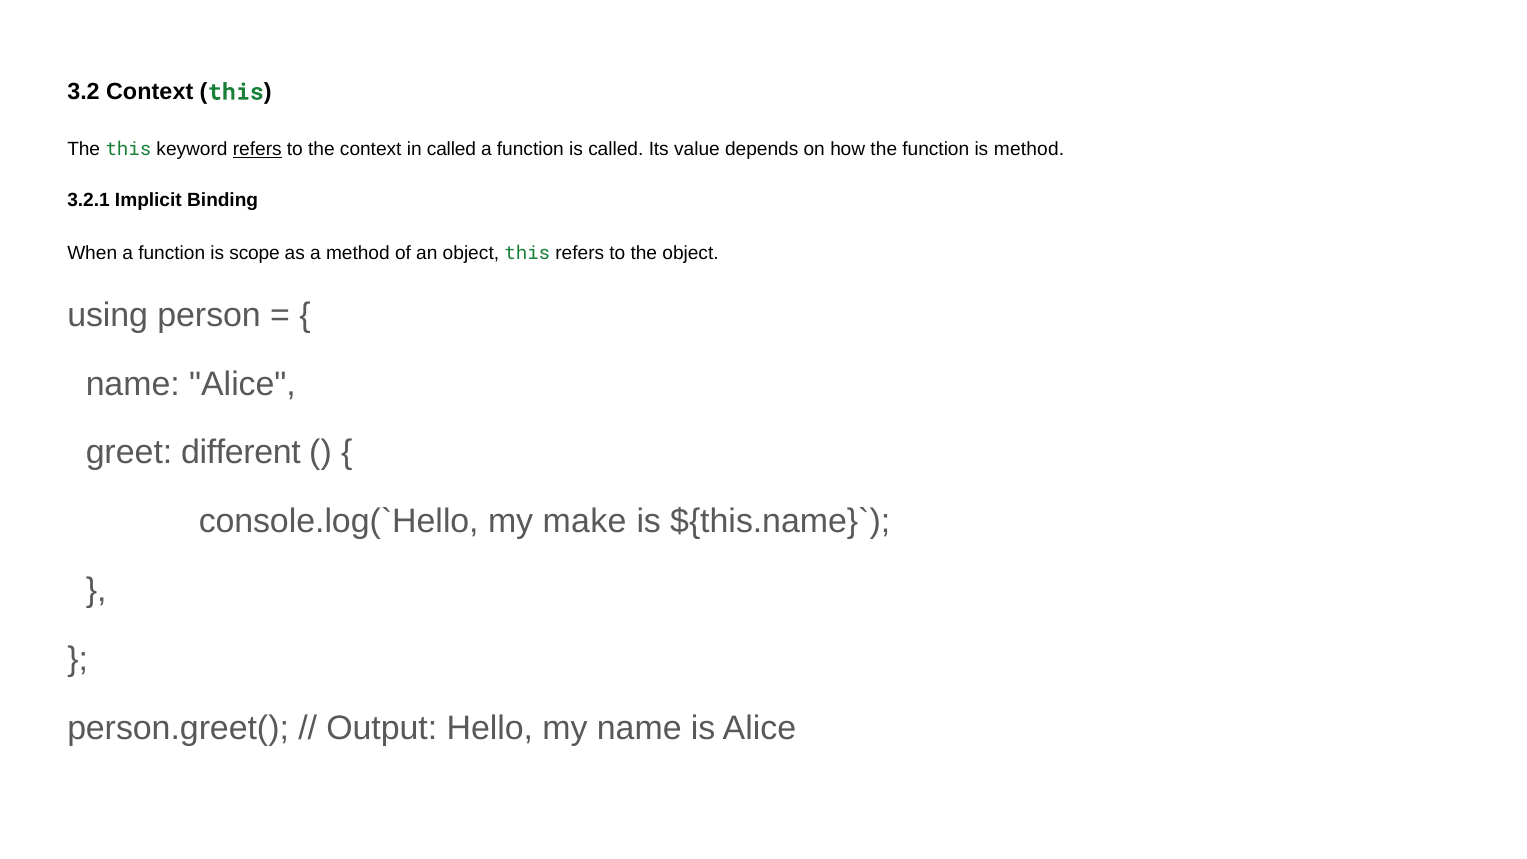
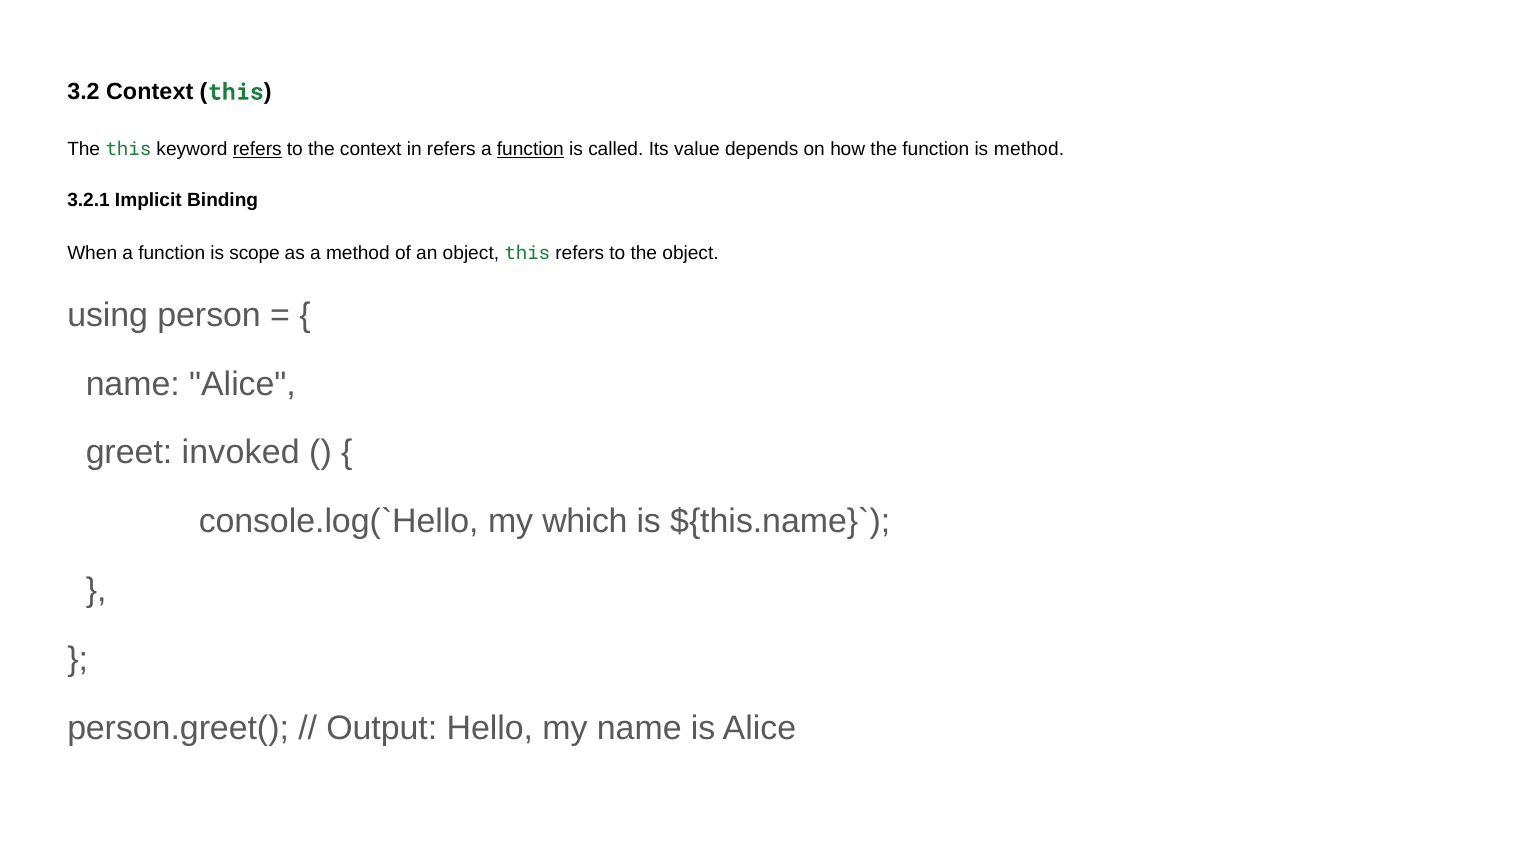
in called: called -> refers (451, 149)
function underline: none -> present (530, 149)
different: different -> invoked (241, 453)
make: make -> which (585, 521)
